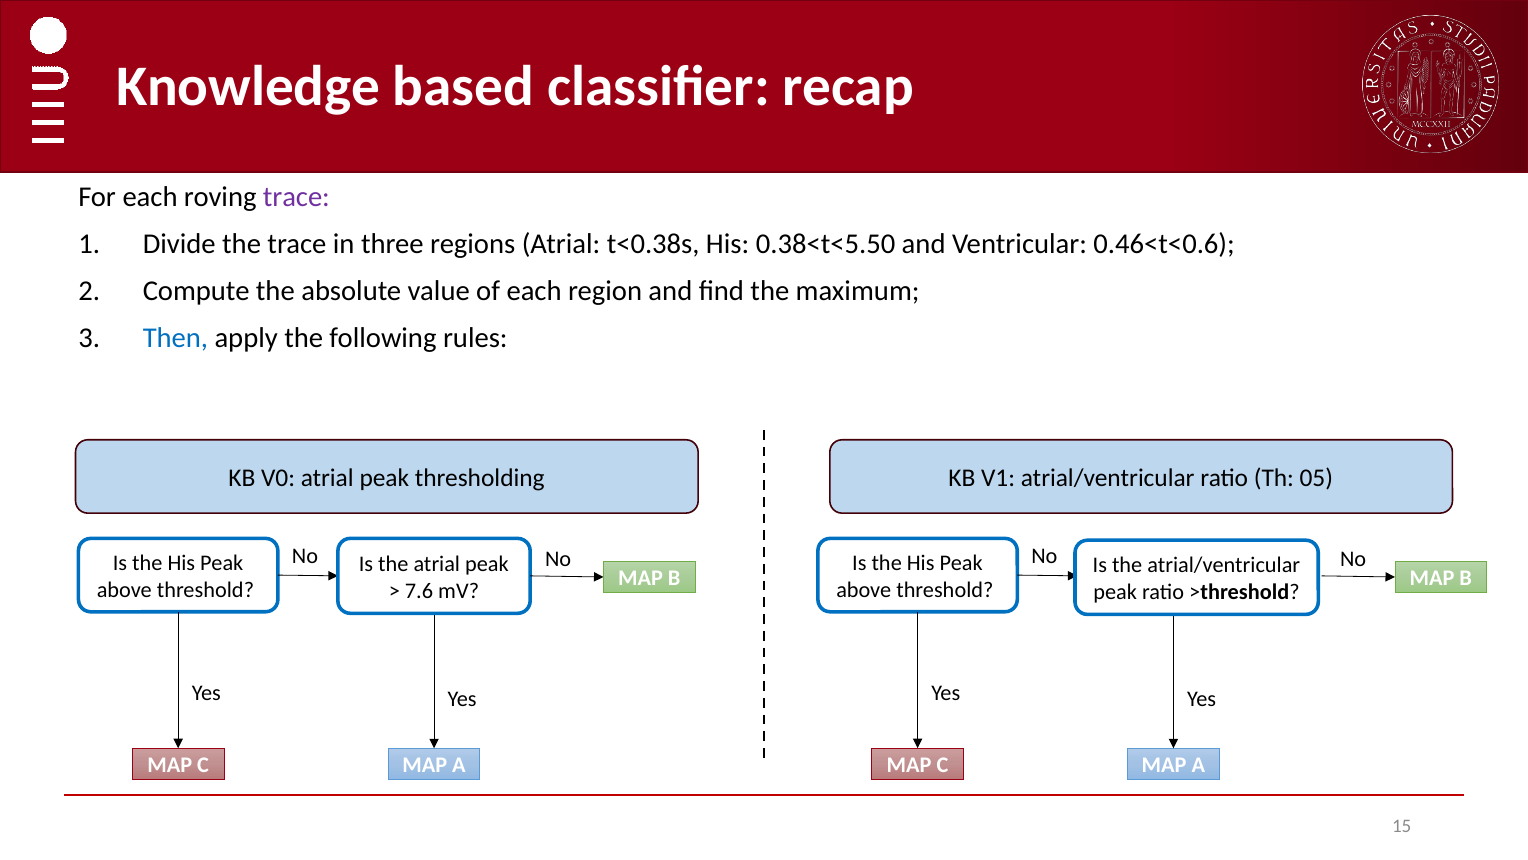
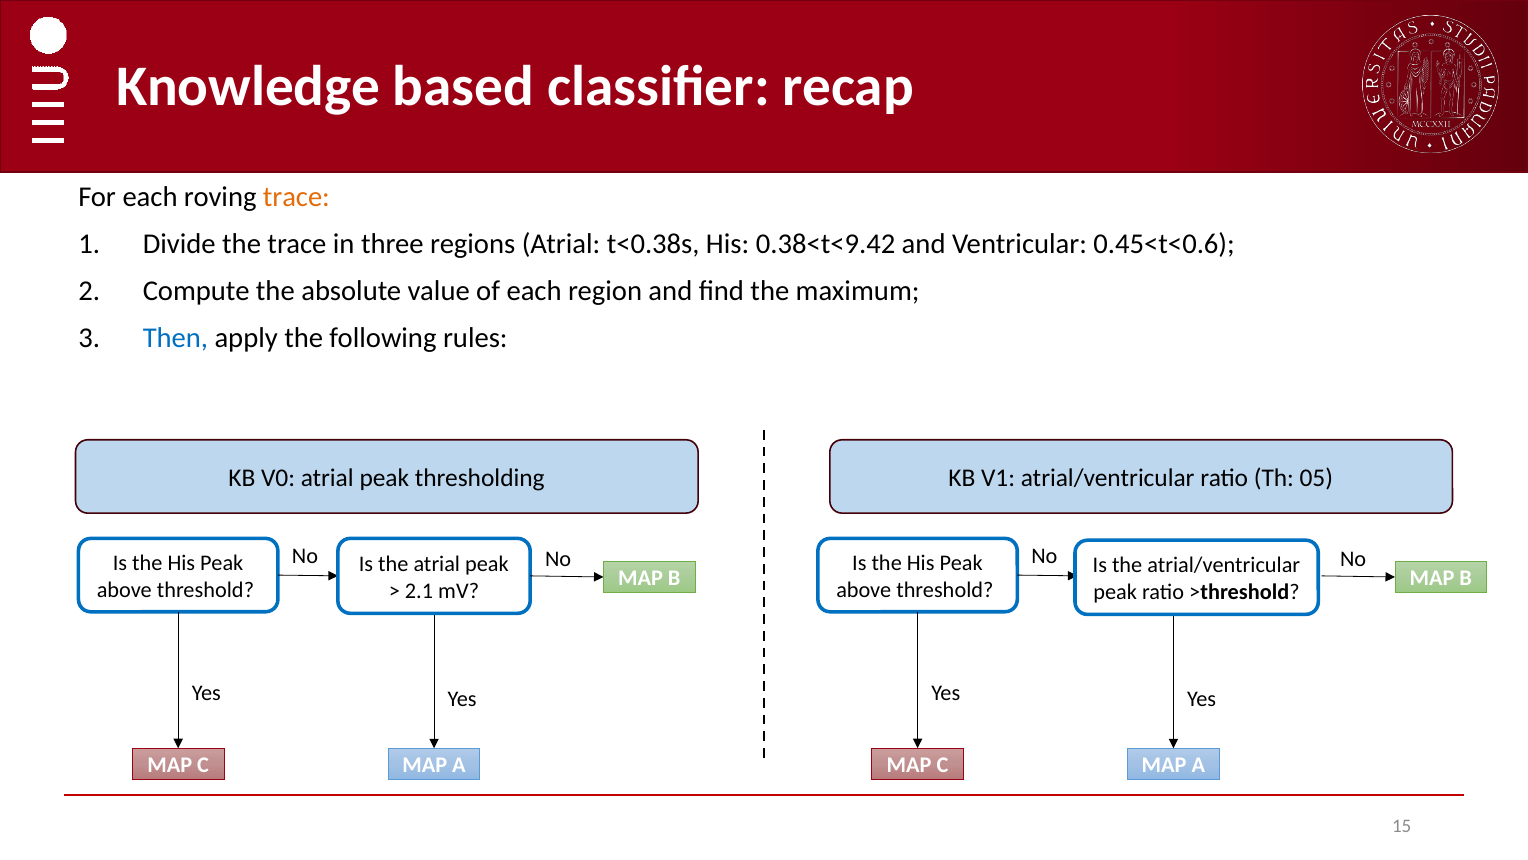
trace colour: purple -> orange (296, 197)
0.38<t<5.50: 0.38<t<5.50 -> 0.38<t<9.42 (826, 244)
0.46<t<0.6: 0.46<t<0.6 -> 0.45<t<0.6 (1164, 244)
7.6: 7.6 -> 2.1 (419, 590)
